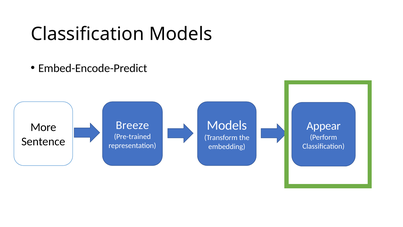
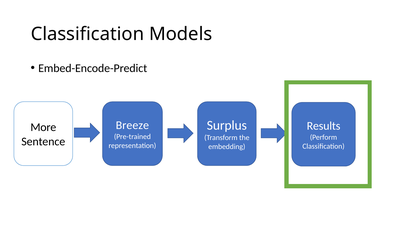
Models: Models -> Surplus (227, 125)
Appear: Appear -> Results (324, 126)
